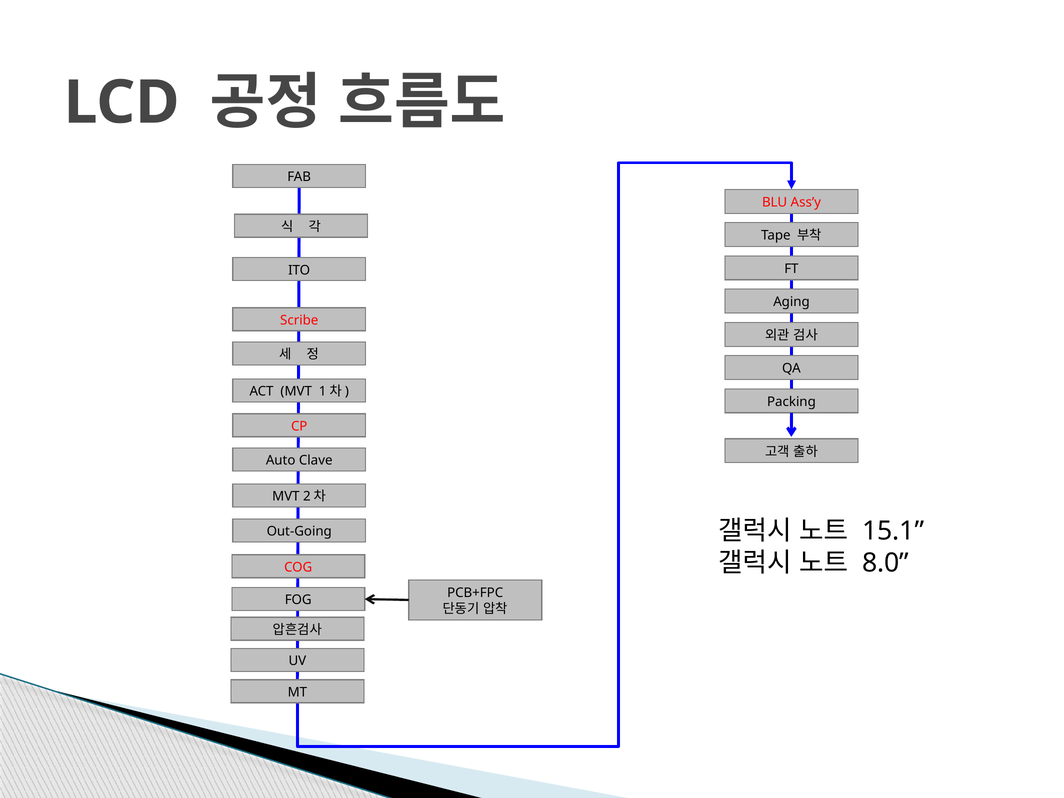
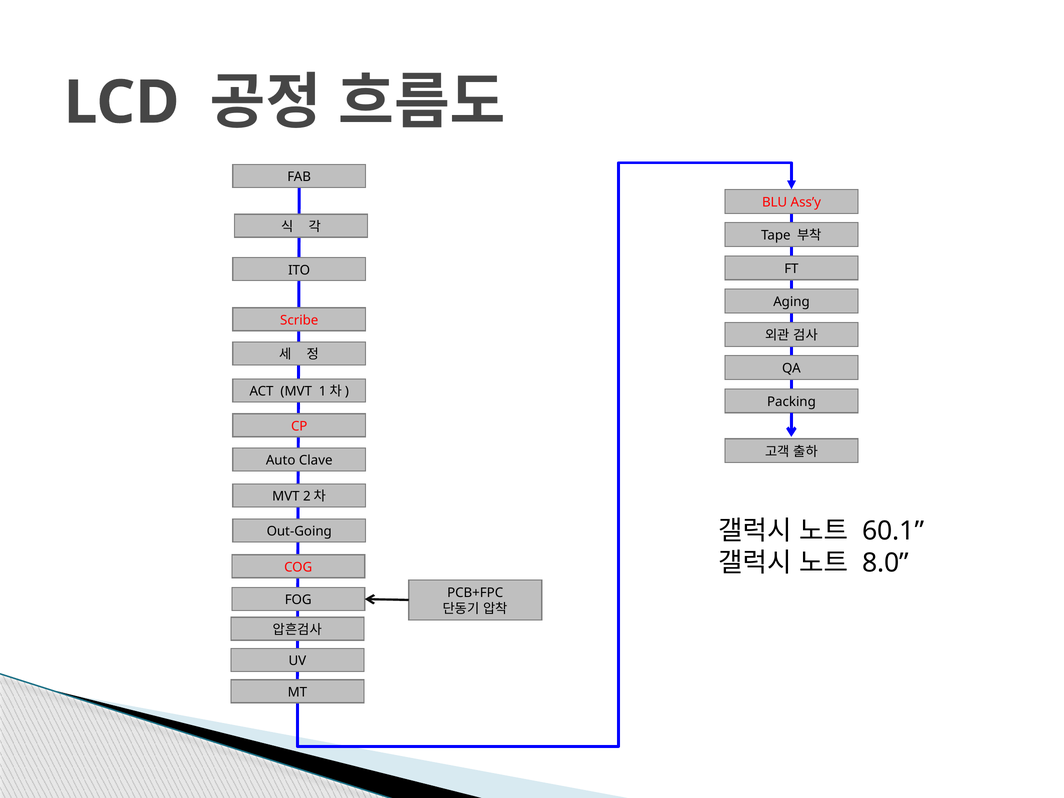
15.1: 15.1 -> 60.1 (893, 531)
